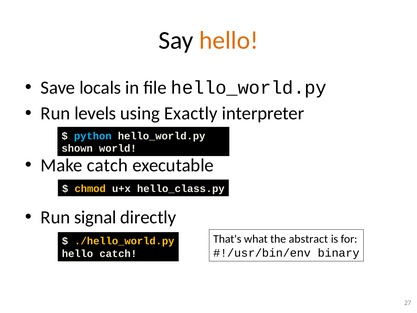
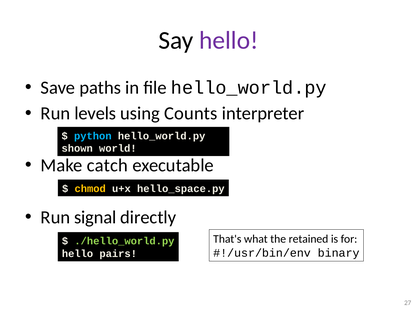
hello colour: orange -> purple (229, 40)
locals: locals -> paths (100, 87)
Exactly: Exactly -> Counts (191, 113)
hello_class.py: hello_class.py -> hello_space.py (181, 188)
abstract: abstract -> retained (308, 239)
./hello_world.py colour: yellow -> light green (124, 241)
hello catch: catch -> pairs (118, 254)
